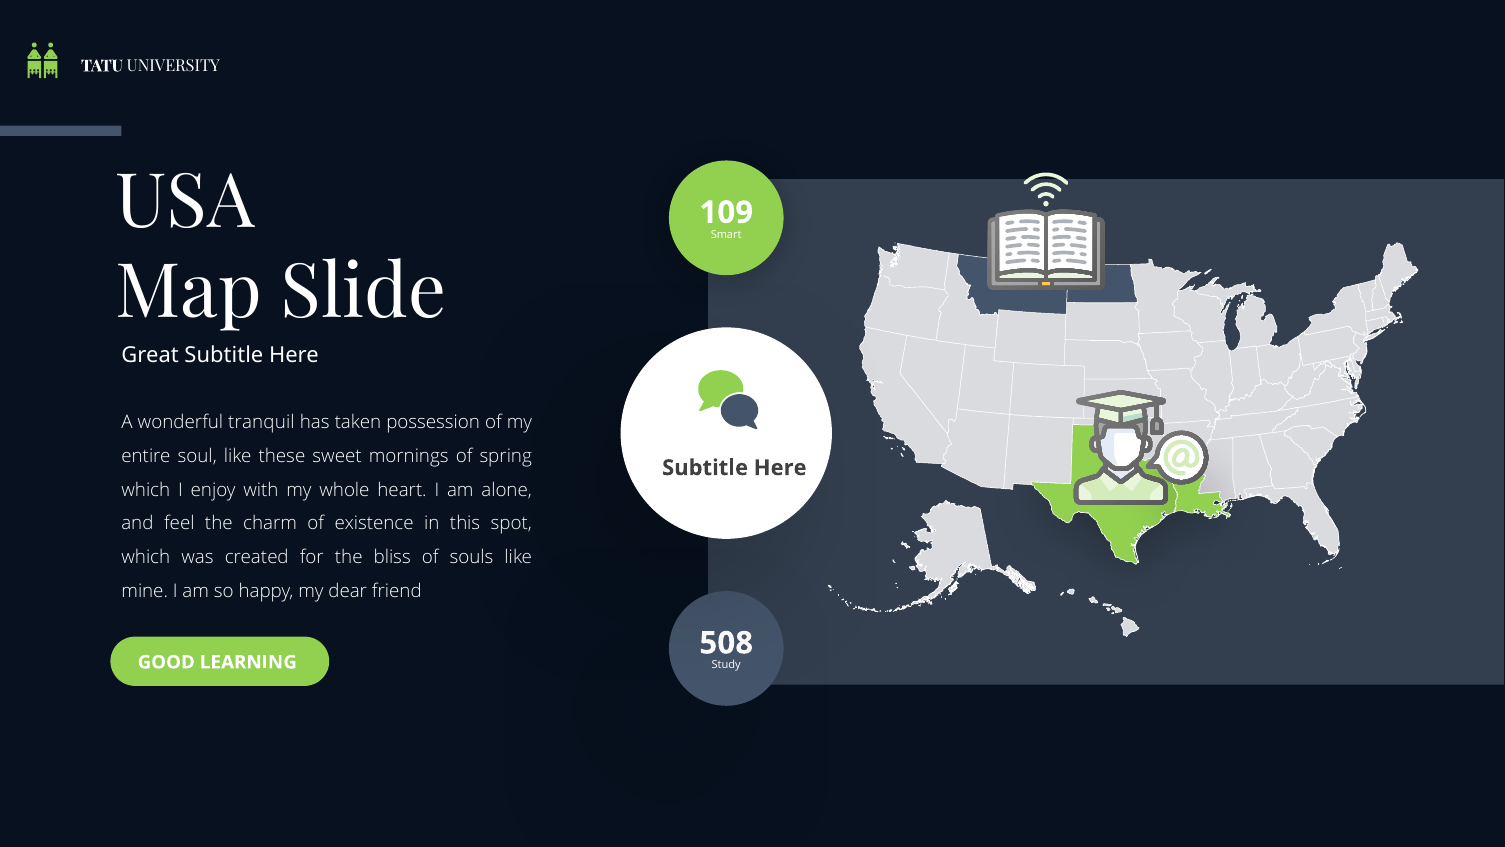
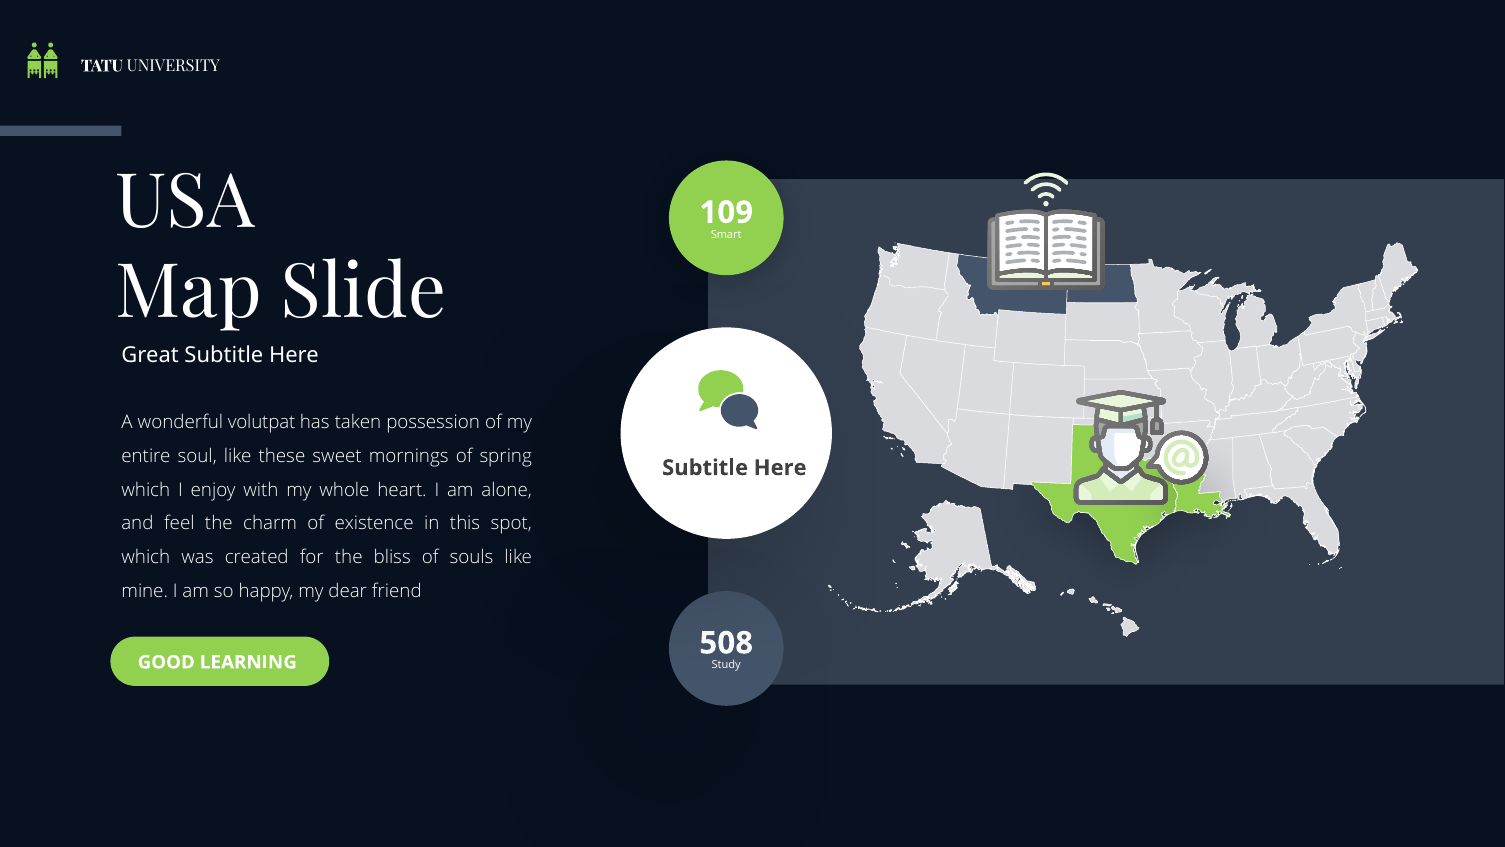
tranquil: tranquil -> volutpat (262, 422)
